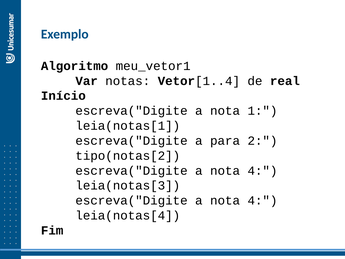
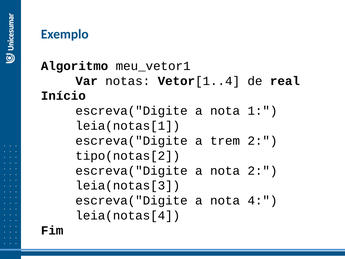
para: para -> trem (225, 141)
4: 4 -> 2 (262, 170)
